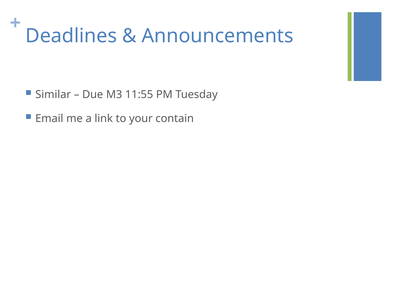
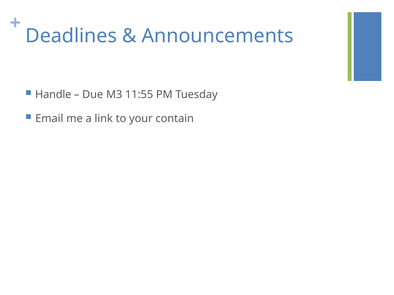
Similar: Similar -> Handle (53, 95)
